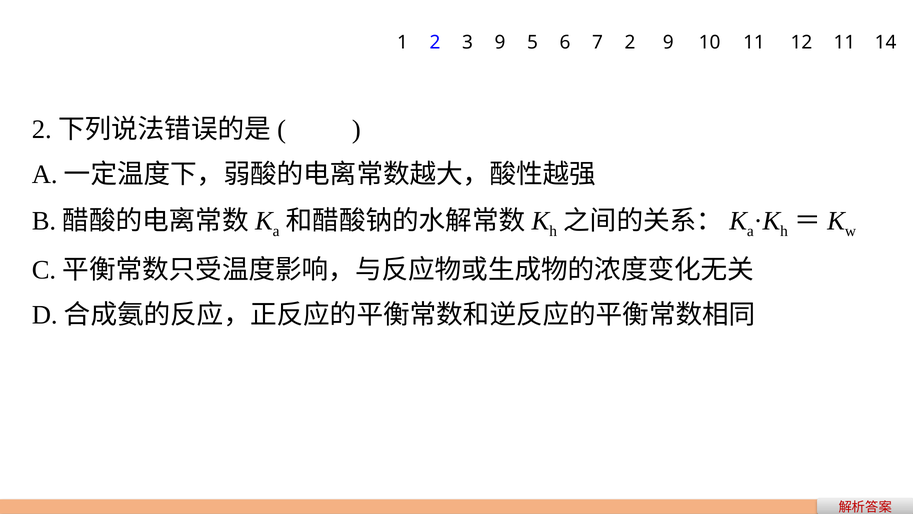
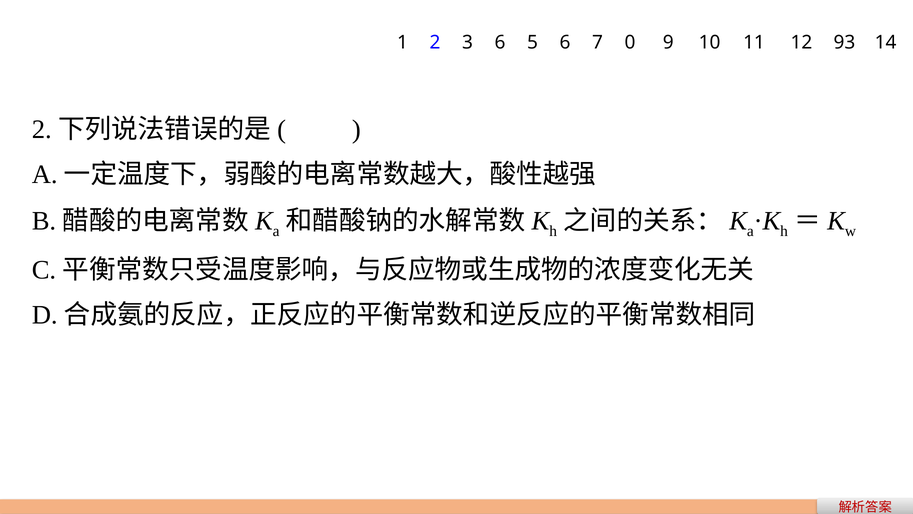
3 9: 9 -> 6 (500, 42)
7 2: 2 -> 0 (630, 42)
12 11: 11 -> 93 (844, 42)
